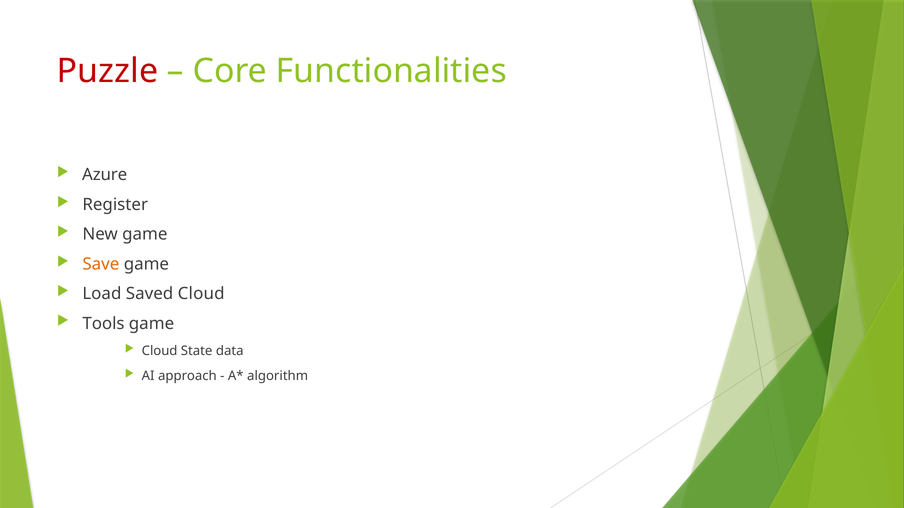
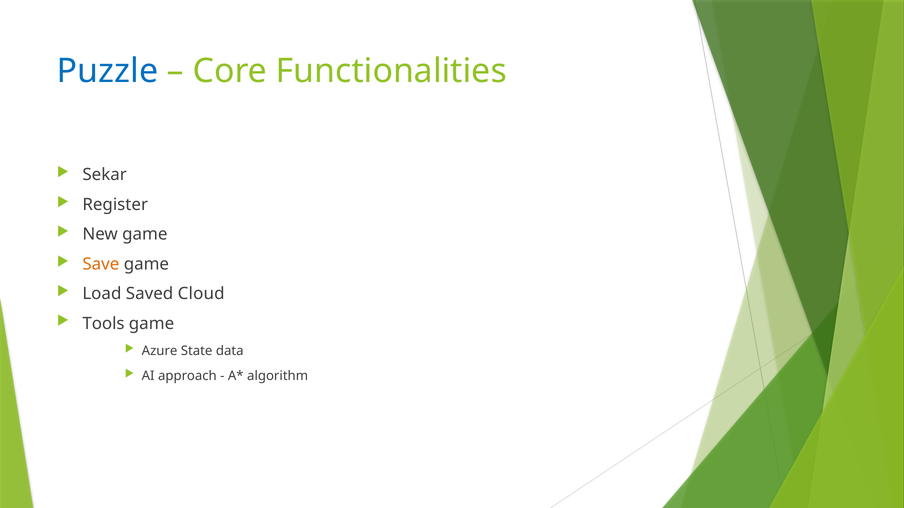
Puzzle colour: red -> blue (108, 71)
Azure: Azure -> Sekar (105, 175)
Cloud: Cloud -> Azure (160, 351)
